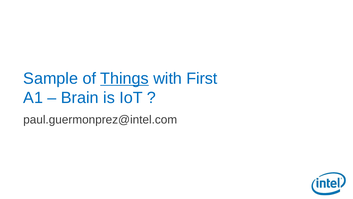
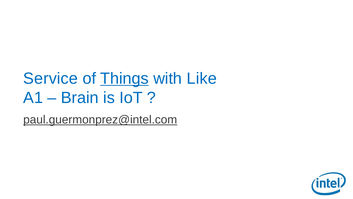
Sample: Sample -> Service (51, 78)
First: First -> Like (202, 78)
paul.guermonprez@intel.com underline: none -> present (100, 120)
